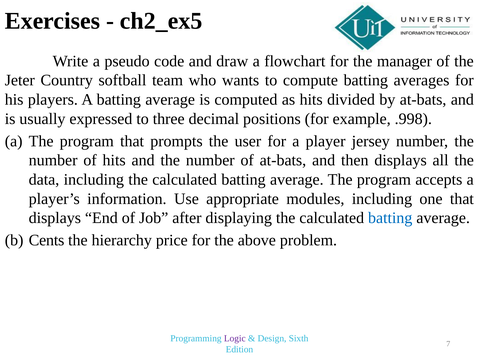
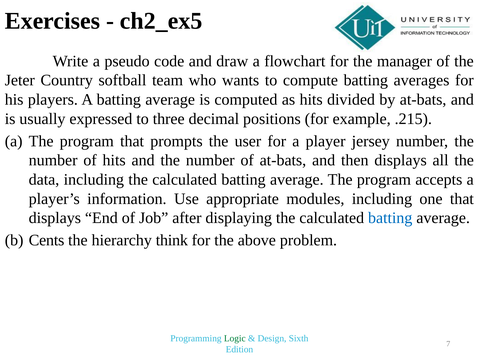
.998: .998 -> .215 (413, 118)
price: price -> think (172, 240)
Logic colour: purple -> green (235, 338)
